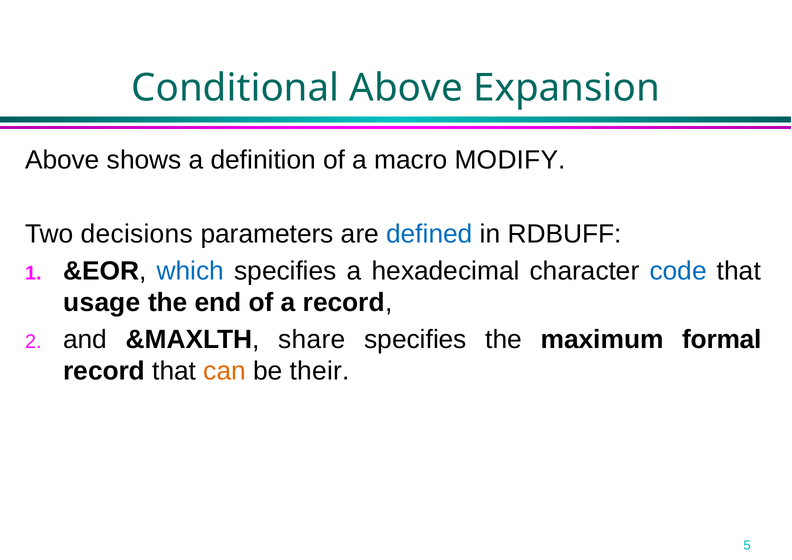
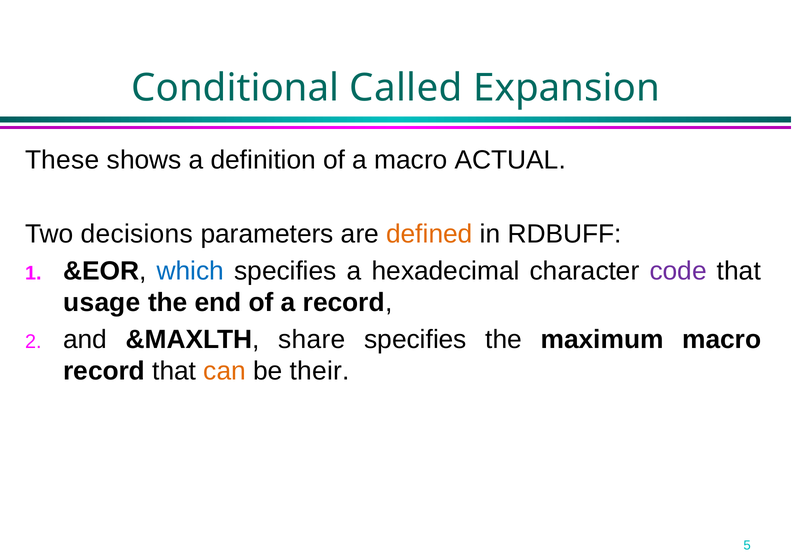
Conditional Above: Above -> Called (406, 88)
Above: Above -> These (62, 160)
MODIFY: MODIFY -> ACTUAL (510, 160)
defined colour: blue -> orange (429, 234)
code colour: blue -> purple (678, 271)
maximum formal: formal -> macro (722, 340)
